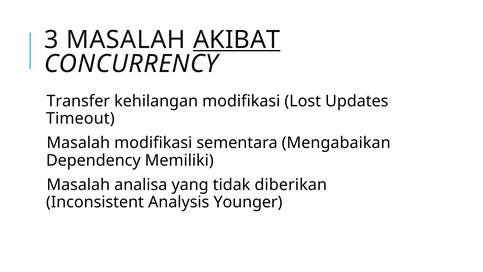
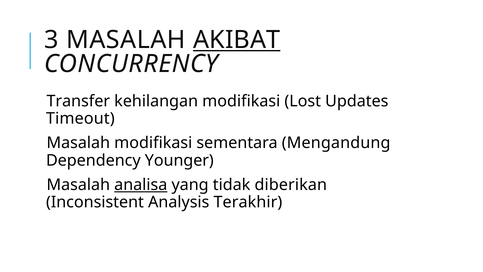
Mengabaikan: Mengabaikan -> Mengandung (336, 143)
Memiliki: Memiliki -> Younger (179, 160)
analisa underline: none -> present (141, 185)
Younger: Younger -> Terakhir (248, 202)
